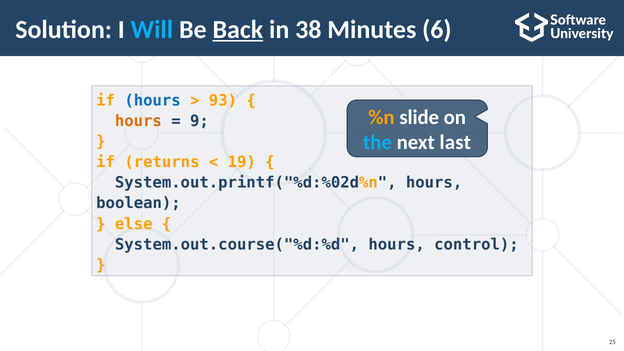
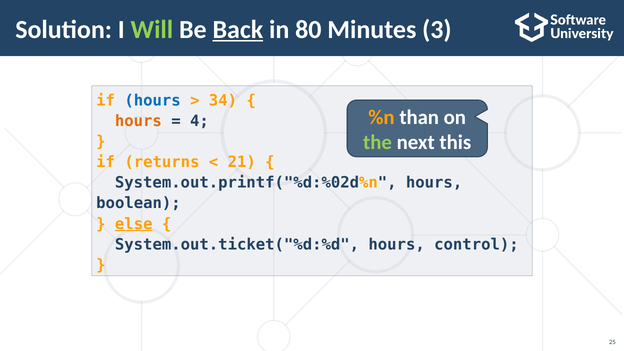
Will colour: light blue -> light green (152, 30)
38: 38 -> 80 (308, 30)
6: 6 -> 3 (437, 30)
93: 93 -> 34 (223, 100)
slide: slide -> than (419, 117)
9: 9 -> 4 (199, 121)
the colour: light blue -> light green (378, 142)
last: last -> this (455, 142)
19: 19 -> 21 (242, 162)
else underline: none -> present (134, 224)
System.out.course("%d:%d: System.out.course("%d:%d -> System.out.ticket("%d:%d (237, 244)
